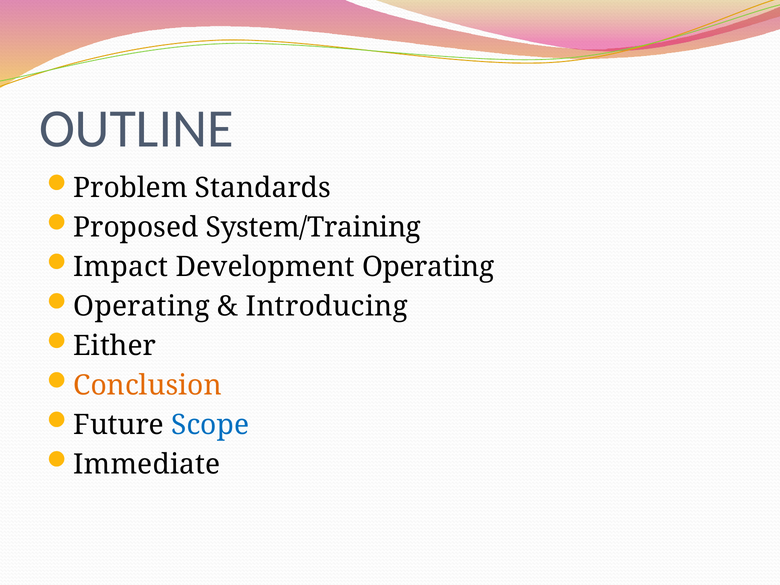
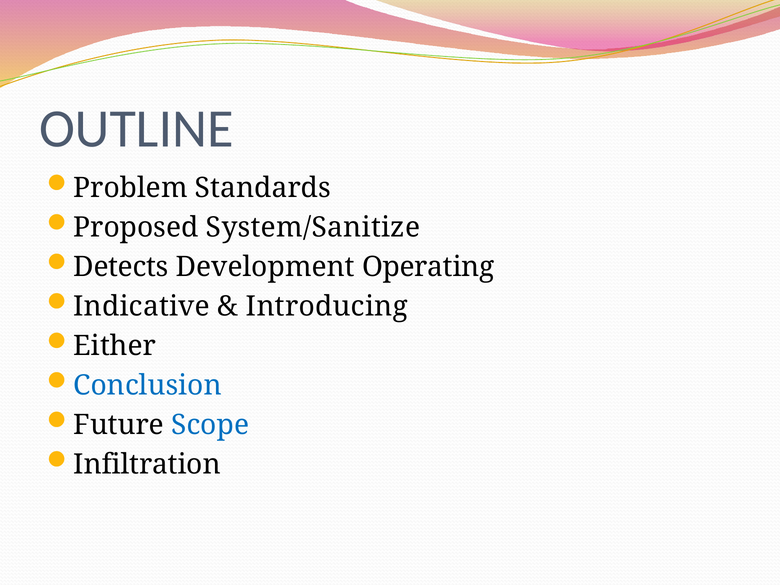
System/Training: System/Training -> System/Sanitize (313, 227)
Impact: Impact -> Detects (121, 267)
Operating: Operating -> Indicative (142, 306)
Conclusion colour: orange -> blue (148, 385)
Immediate: Immediate -> Infiltration (147, 464)
